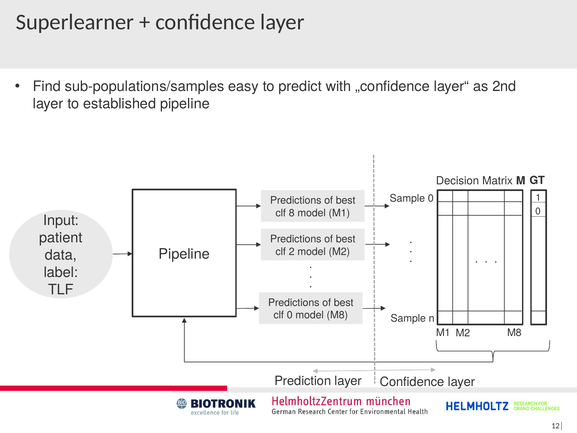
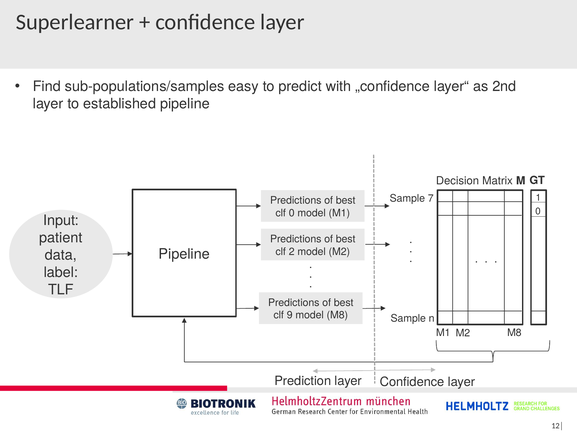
Sample 0: 0 -> 7 (431, 198)
clf 8: 8 -> 0 (292, 213)
clf 0: 0 -> 9 (290, 315)
